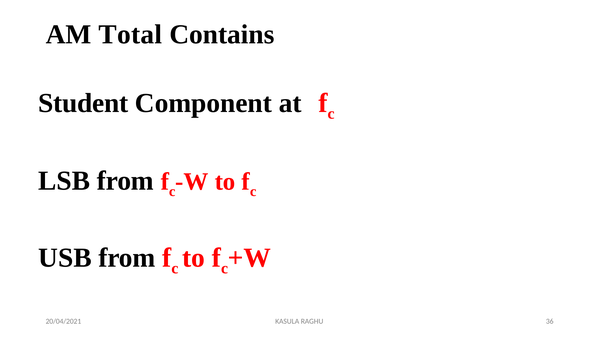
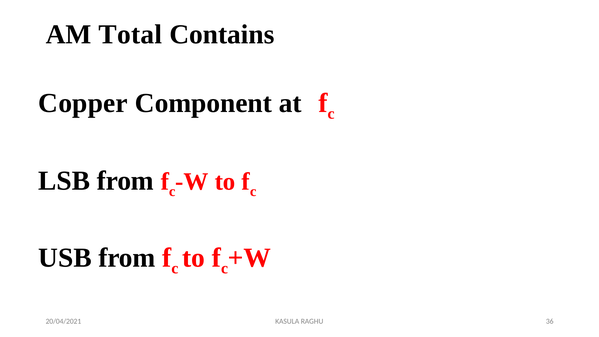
Student: Student -> Copper (83, 103)
